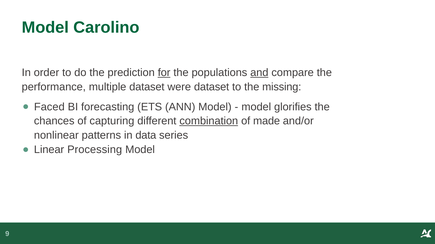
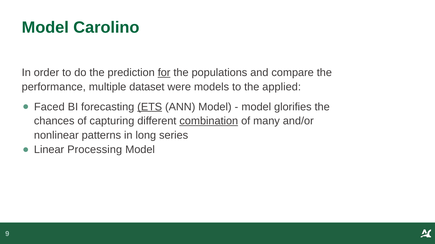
and underline: present -> none (259, 73)
were dataset: dataset -> models (212, 87)
missing: missing -> applied (282, 87)
ETS underline: none -> present (150, 107)
made: made -> many (267, 121)
data: data -> long (146, 136)
